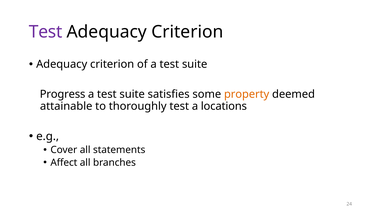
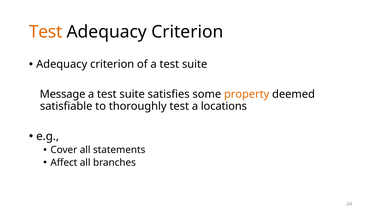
Test colour: purple -> orange (46, 32)
Progress: Progress -> Message (63, 94)
attainable: attainable -> satisfiable (66, 106)
